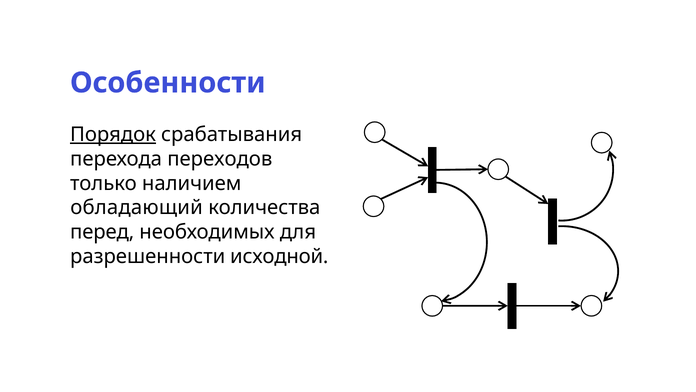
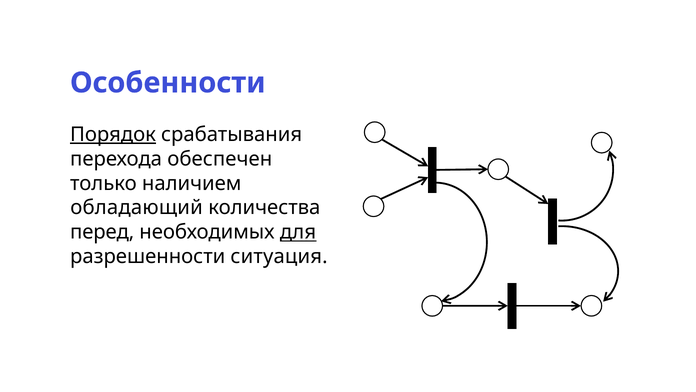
переходов: переходов -> обеспечен (220, 159)
для underline: none -> present (298, 232)
исходной: исходной -> ситуация (279, 256)
